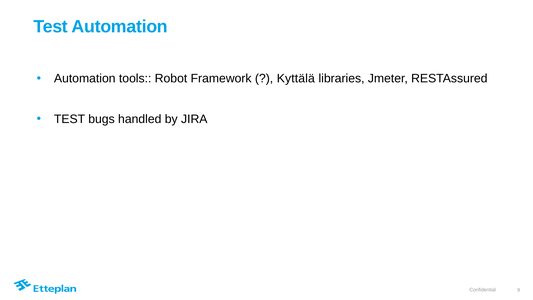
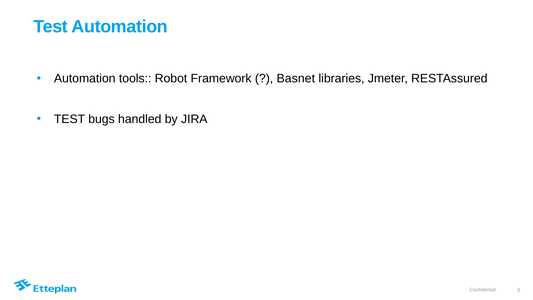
Kyttälä: Kyttälä -> Basnet (296, 79)
